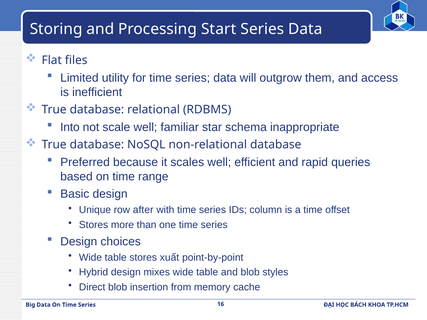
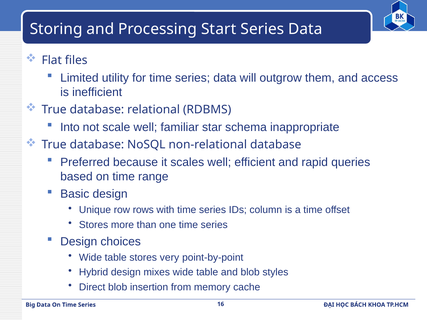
after: after -> rows (143, 210)
xuất: xuất -> very (169, 258)
